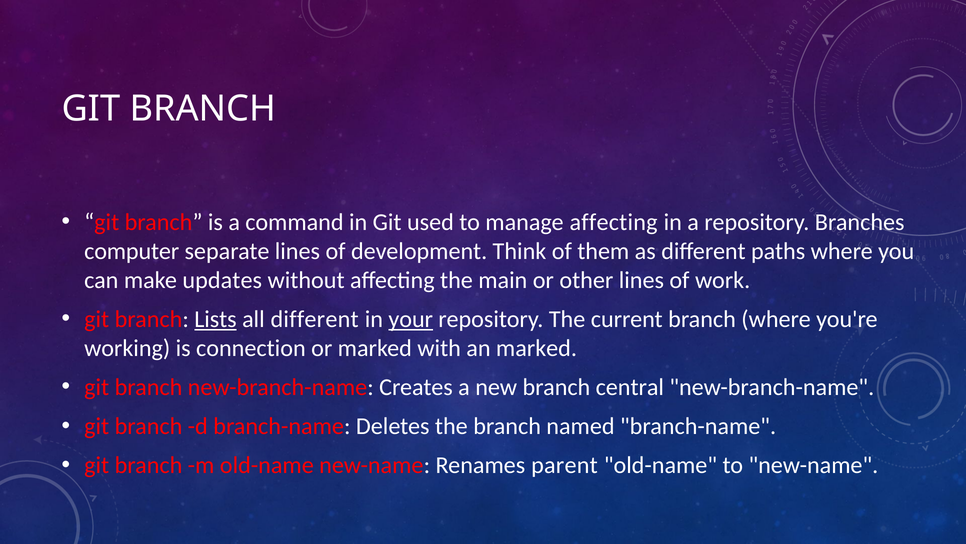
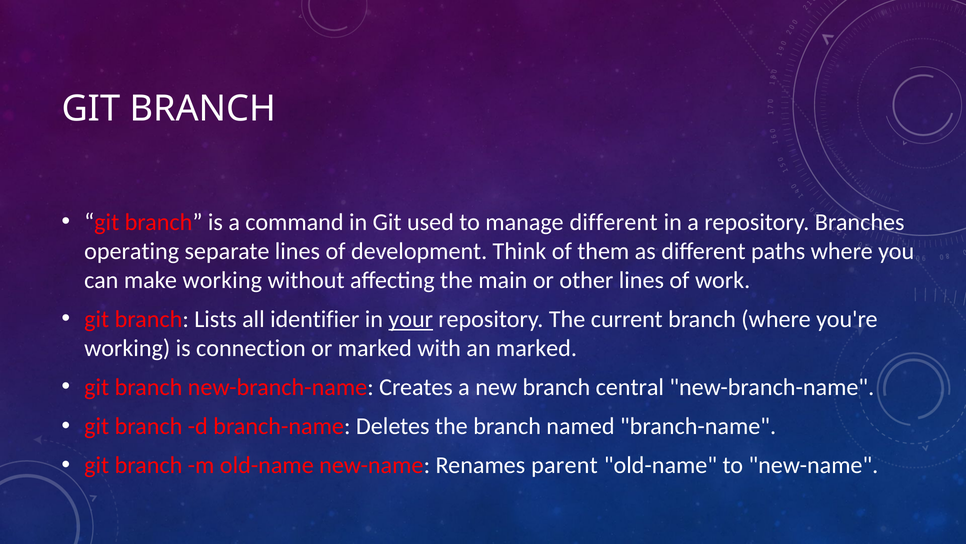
manage affecting: affecting -> different (614, 222)
computer: computer -> operating (132, 251)
make updates: updates -> working (222, 280)
Lists underline: present -> none (215, 319)
all different: different -> identifier (315, 319)
